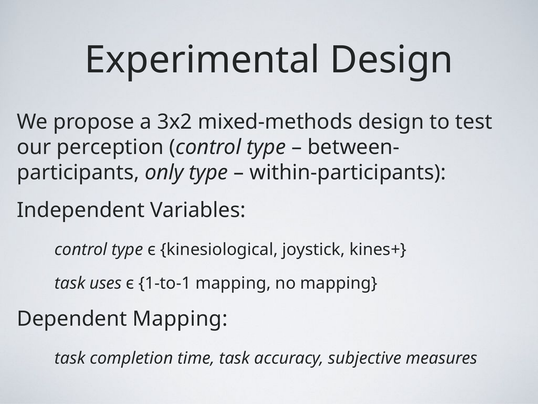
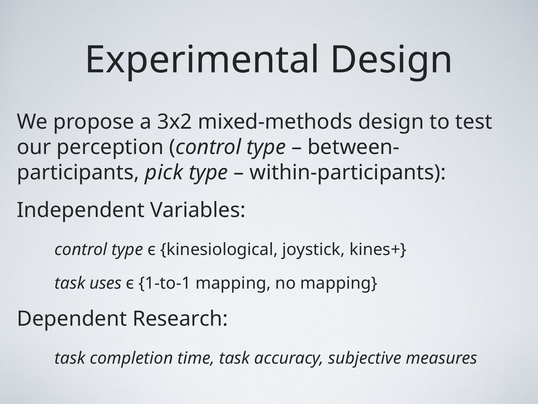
only: only -> pick (164, 172)
Dependent Mapping: Mapping -> Research (180, 318)
